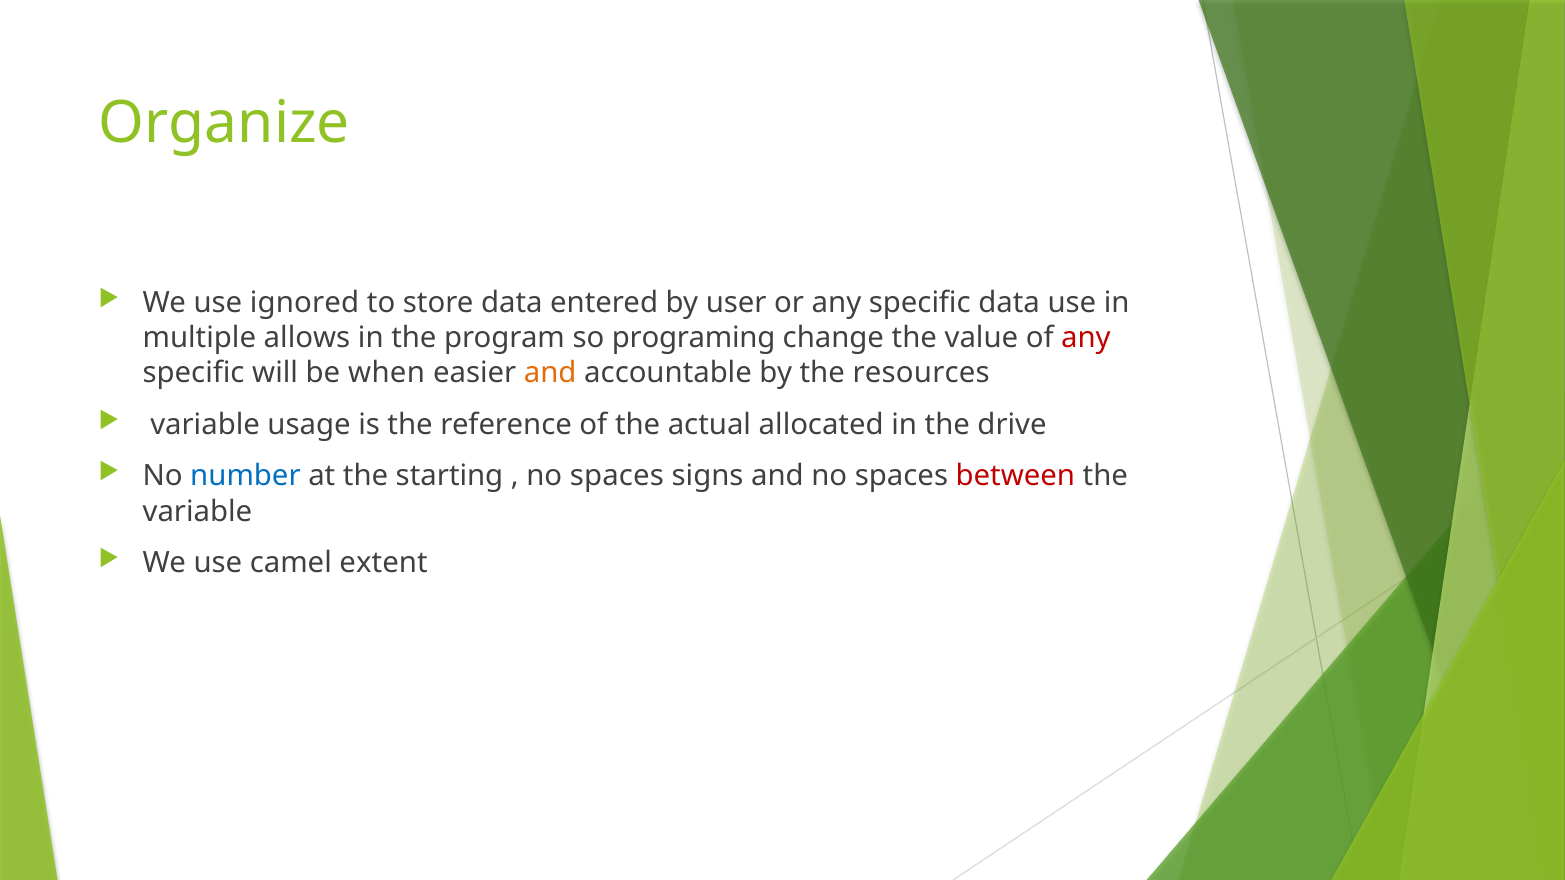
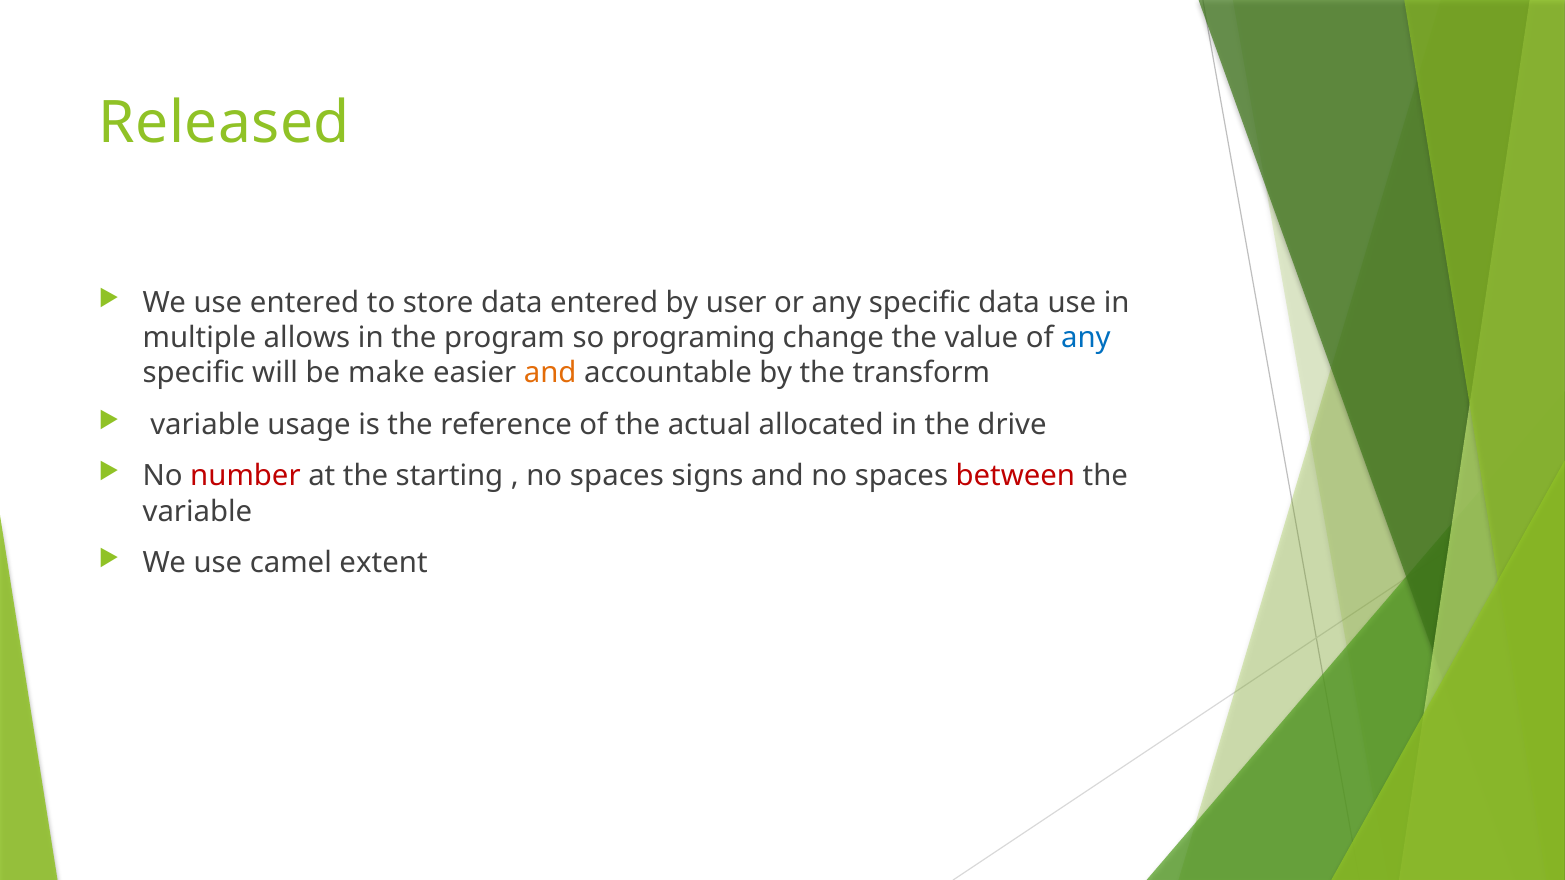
Organize: Organize -> Released (224, 123)
use ignored: ignored -> entered (305, 303)
any colour: red -> blue (1086, 338)
when: when -> make (387, 373)
resources: resources -> transform (921, 373)
number colour: blue -> red (245, 476)
